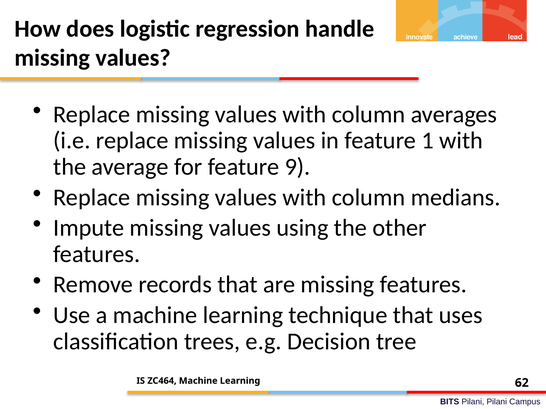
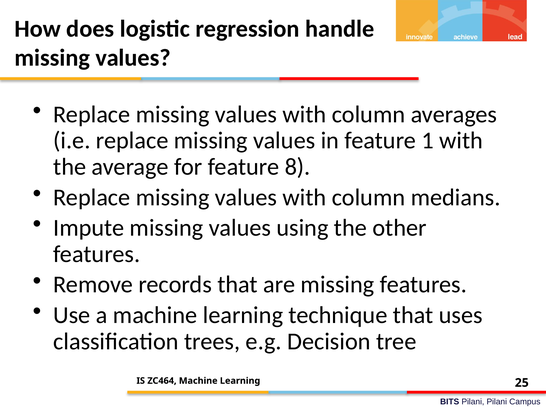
9: 9 -> 8 (298, 167)
62: 62 -> 25 (522, 383)
